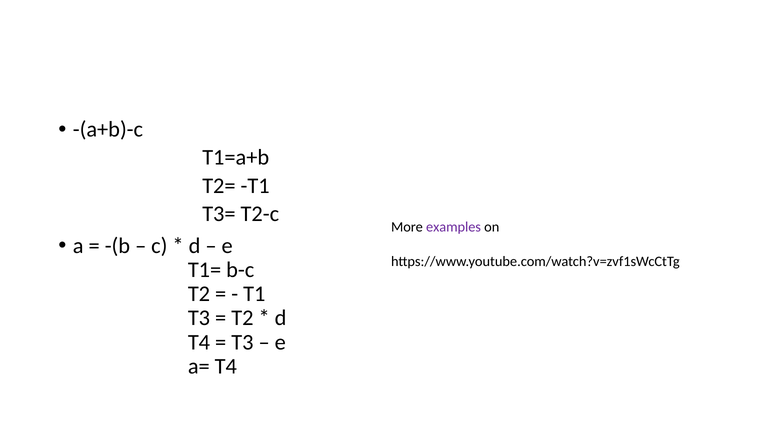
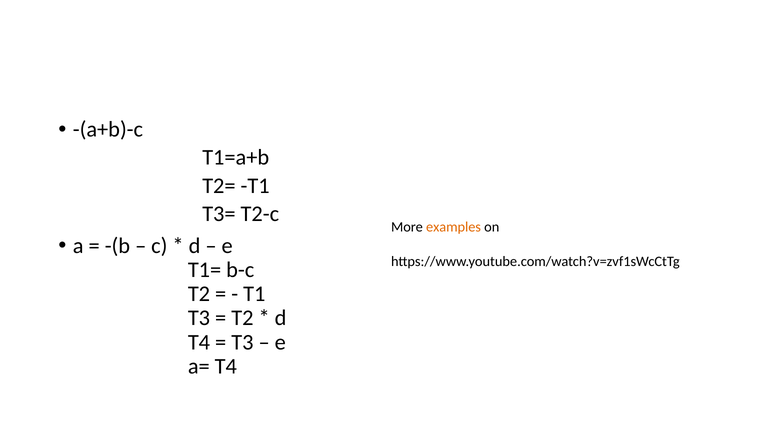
examples colour: purple -> orange (454, 227)
